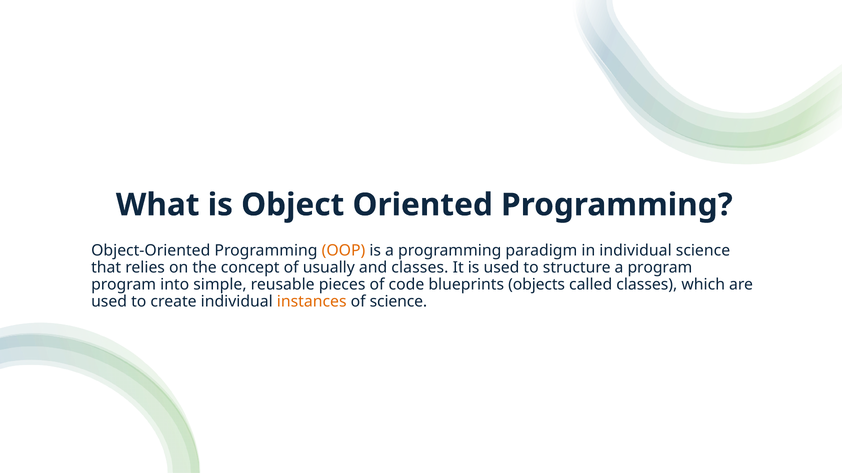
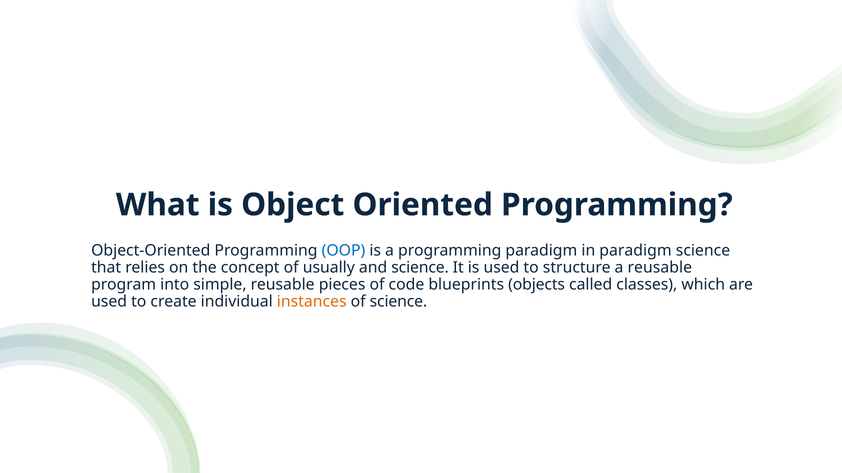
OOP colour: orange -> blue (343, 251)
in individual: individual -> paradigm (636, 251)
and classes: classes -> science (420, 268)
a program: program -> reusable (660, 268)
